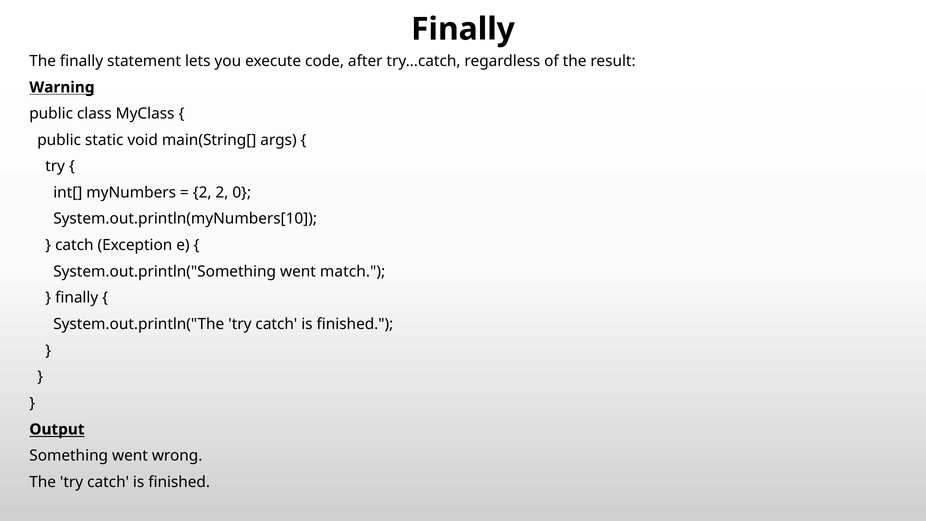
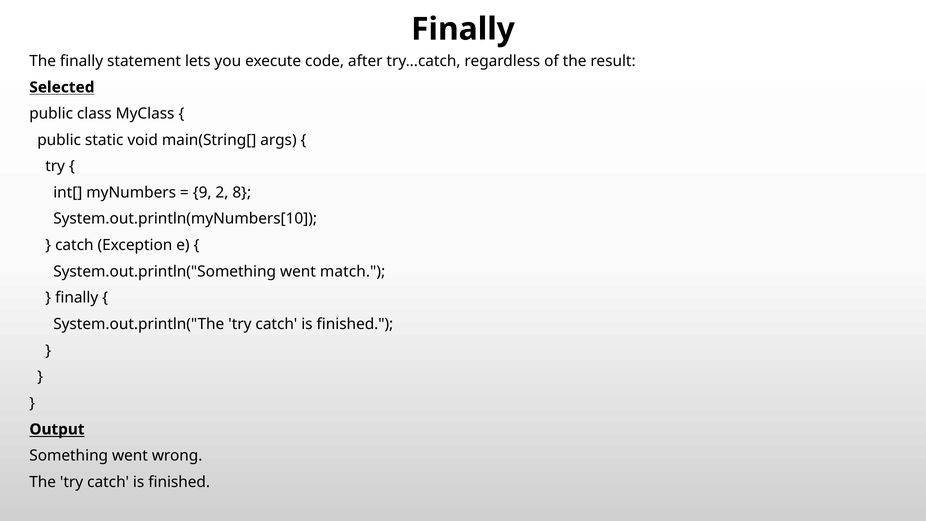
Warning: Warning -> Selected (62, 87)
2: 2 -> 9 (202, 193)
0: 0 -> 8 (242, 193)
